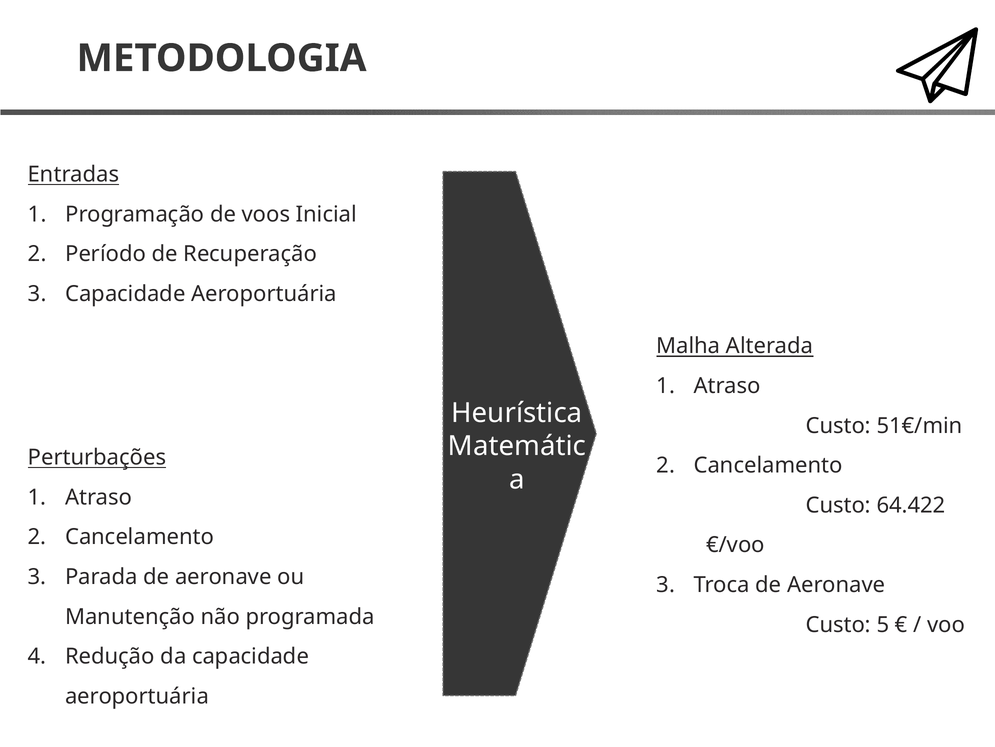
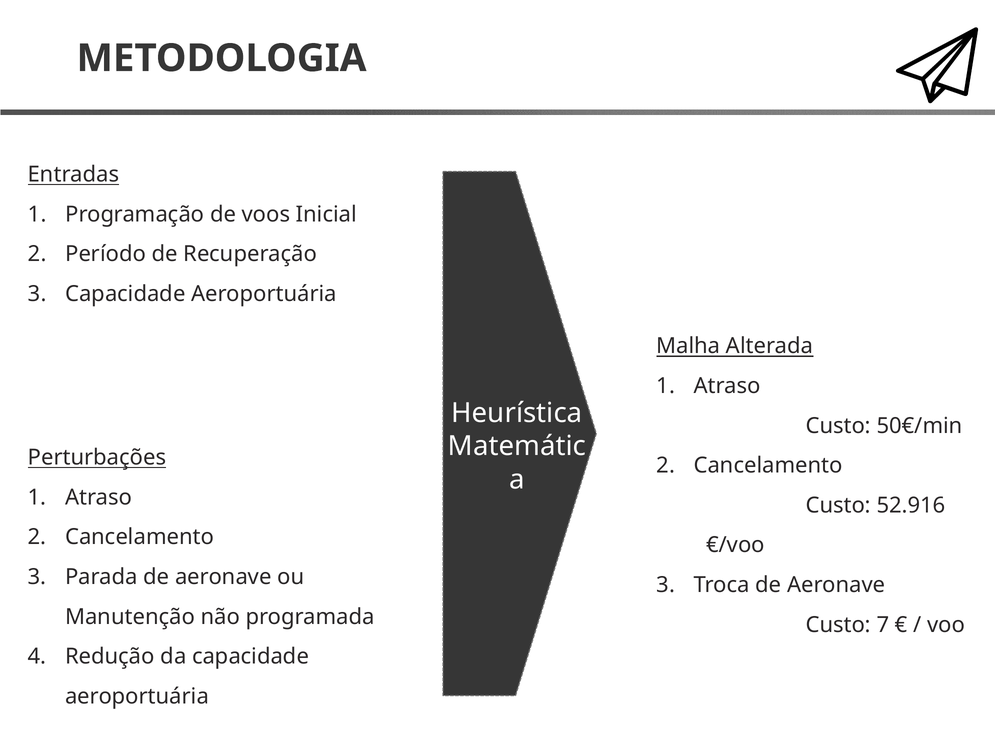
51€/min: 51€/min -> 50€/min (920, 425)
64.422: 64.422 -> 52.916 (911, 505)
5: 5 -> 7 (883, 624)
